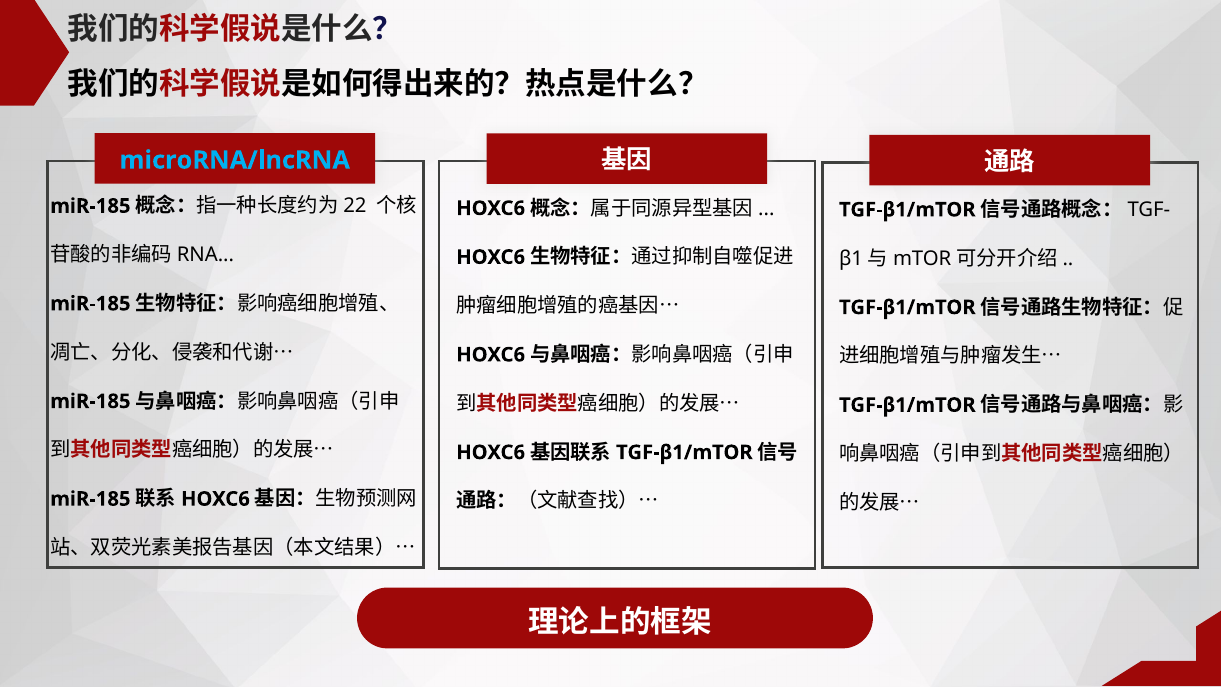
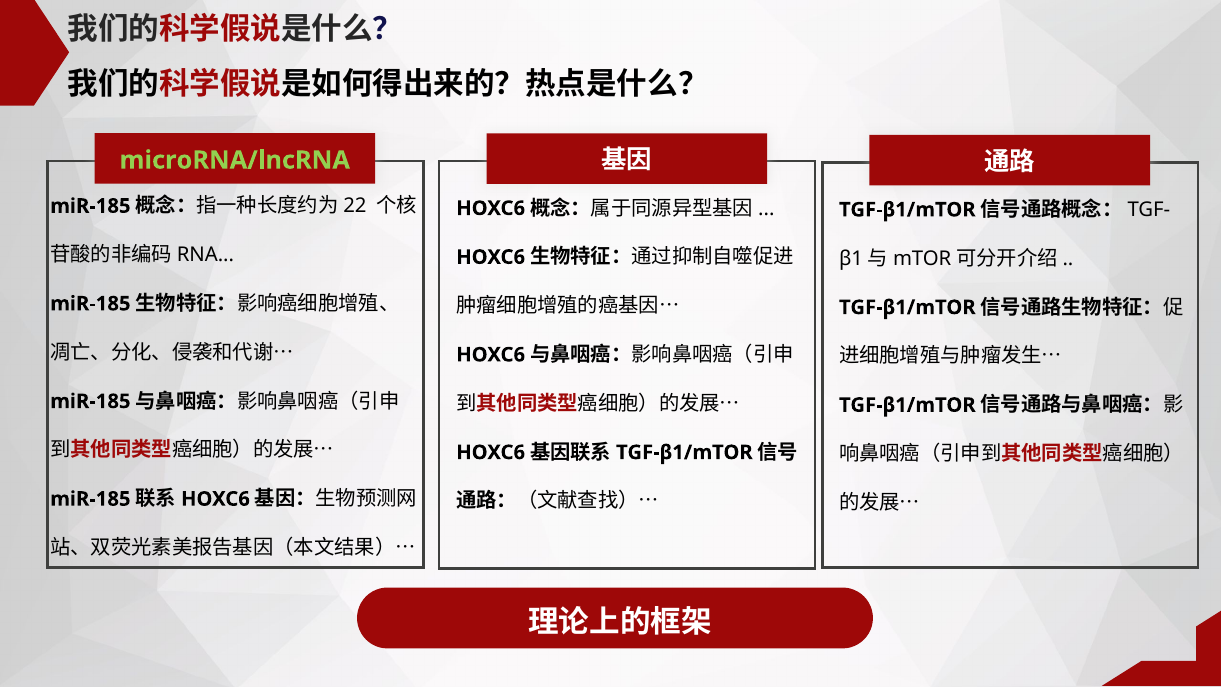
microRNA/lncRNA colour: light blue -> light green (235, 160)
